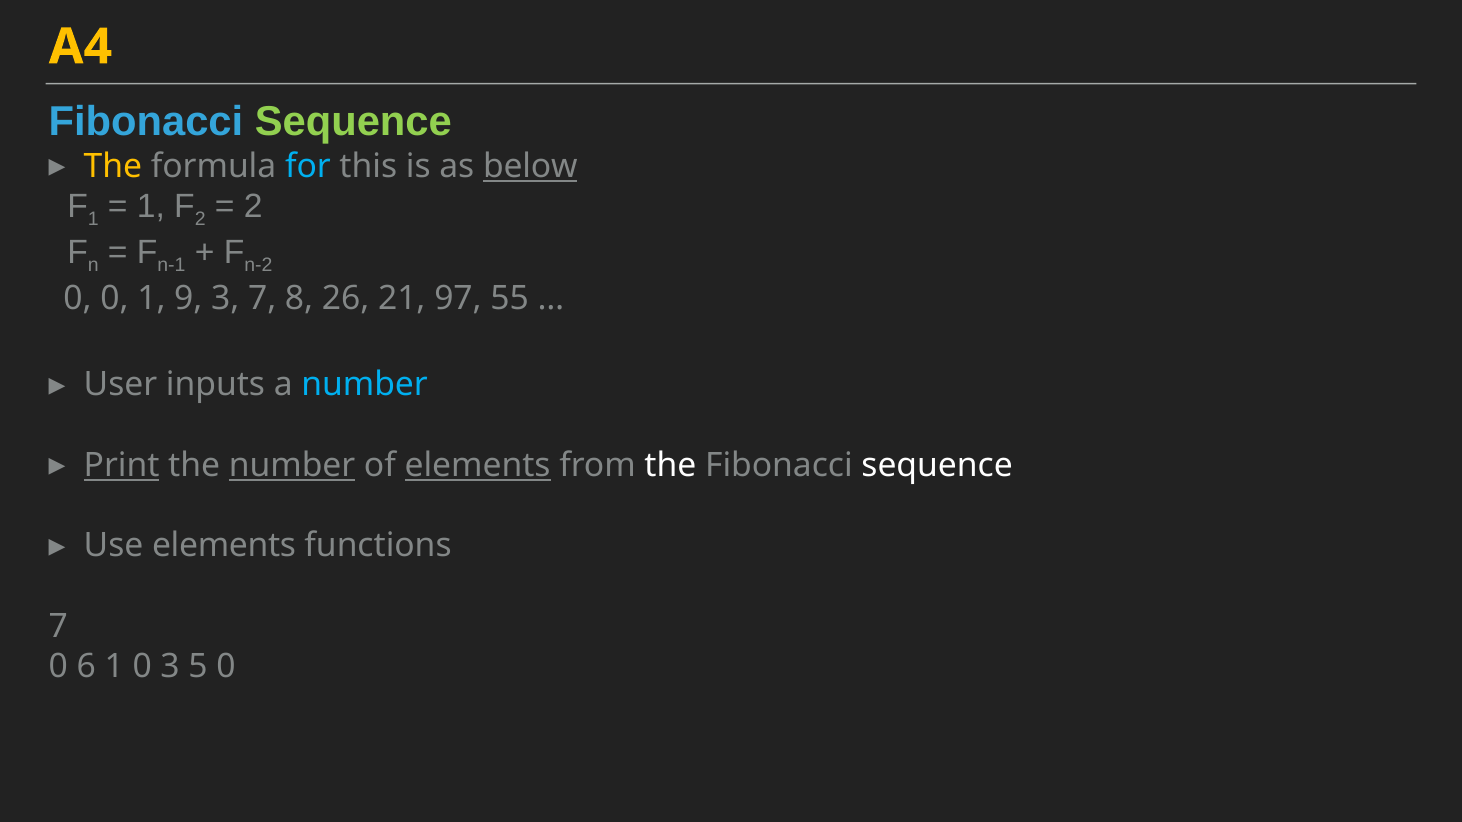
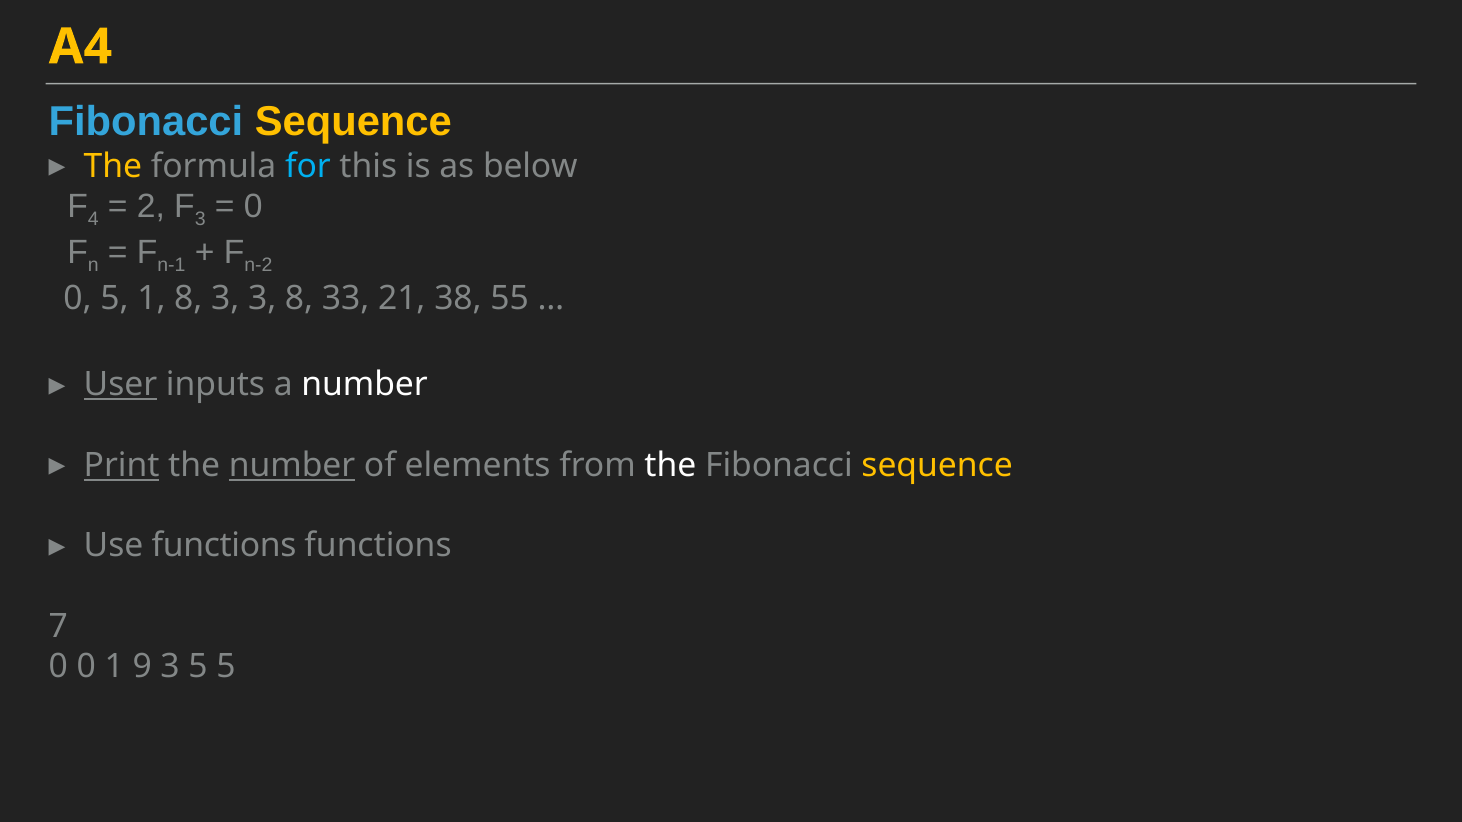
Sequence colour: light green -> yellow (353, 122)
below underline: present -> none (530, 166)
1: 1 -> 4 (93, 220)
1: 1 -> 2 (151, 207)
2: 2 -> 3 (200, 220)
2: 2 -> 0 (253, 207)
0 0: 0 -> 5 (114, 298)
1 9: 9 -> 8 (188, 298)
3 7: 7 -> 3 (262, 298)
26: 26 -> 33 (346, 298)
97: 97 -> 38 (458, 298)
User underline: none -> present (120, 385)
number colour: light blue -> white (365, 385)
elements underline: present -> none (478, 465)
sequence colour: white -> yellow (937, 465)
Use elements: elements -> functions (224, 546)
0 6: 6 -> 0 (86, 667)
1 0: 0 -> 9 (142, 667)
5 0: 0 -> 5 (226, 667)
